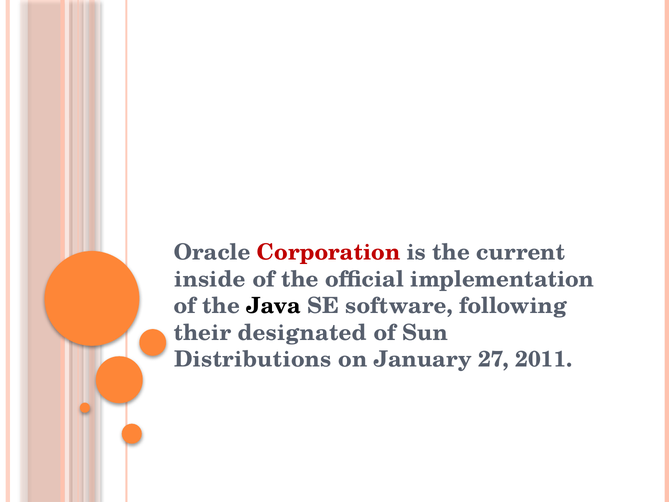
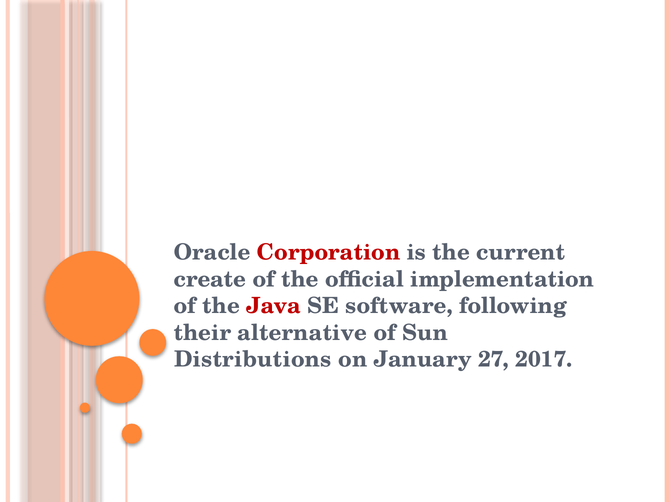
inside: inside -> create (210, 279)
Java colour: black -> red (274, 306)
designated: designated -> alternative (302, 333)
2011: 2011 -> 2017 (544, 359)
